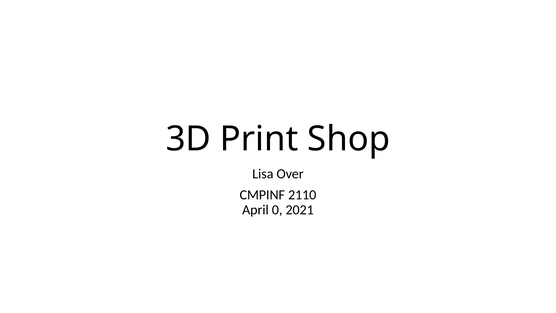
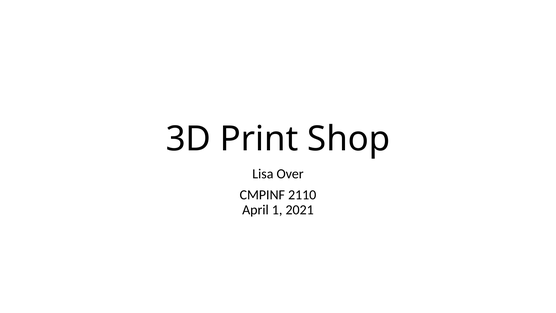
0: 0 -> 1 (277, 210)
